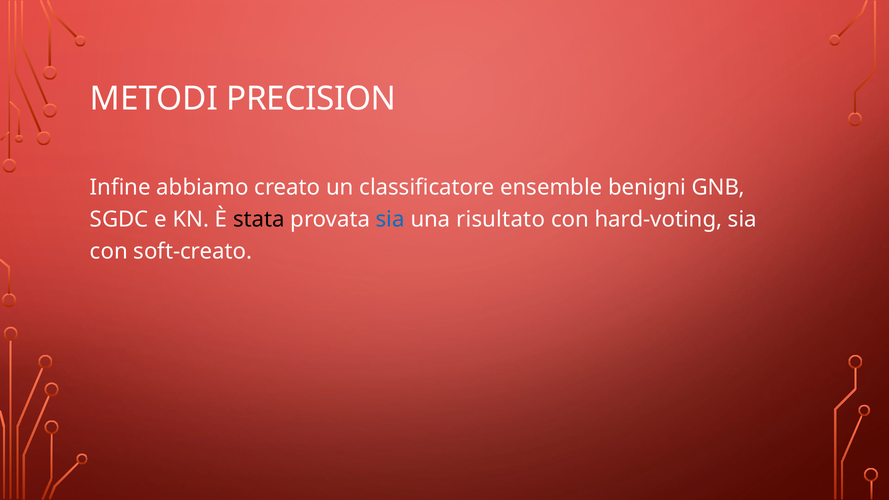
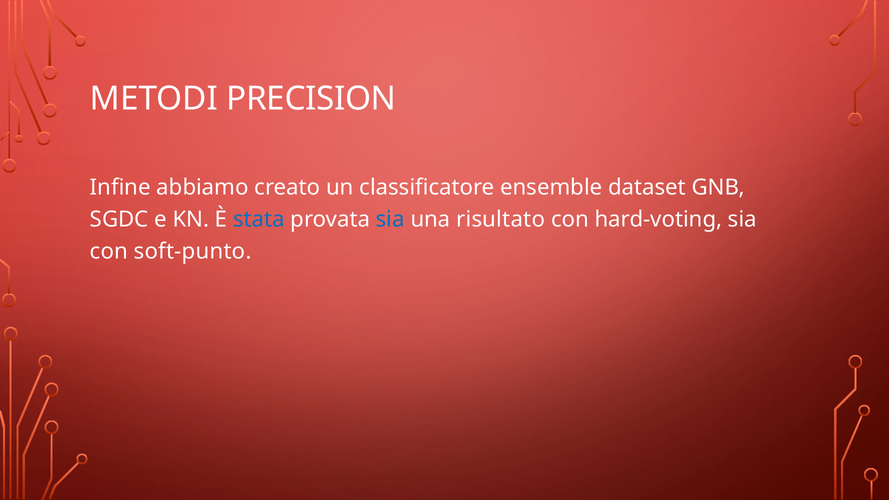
benigni: benigni -> dataset (647, 188)
stata colour: black -> blue (259, 220)
soft-creato: soft-creato -> soft-punto (193, 252)
